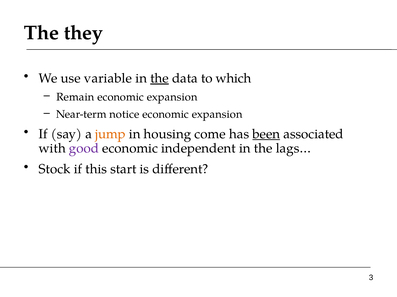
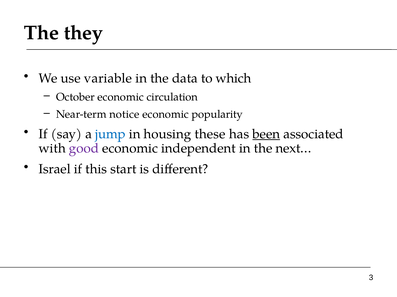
the underline: present -> none (160, 79)
Remain: Remain -> October (75, 97)
expansion: expansion -> circulation (172, 97)
expansion: expansion -> popularity (217, 115)
jump colour: orange -> blue (110, 134)
come: come -> these (210, 134)
lags…: lags… -> next… (294, 149)
Stock: Stock -> Israel (55, 169)
